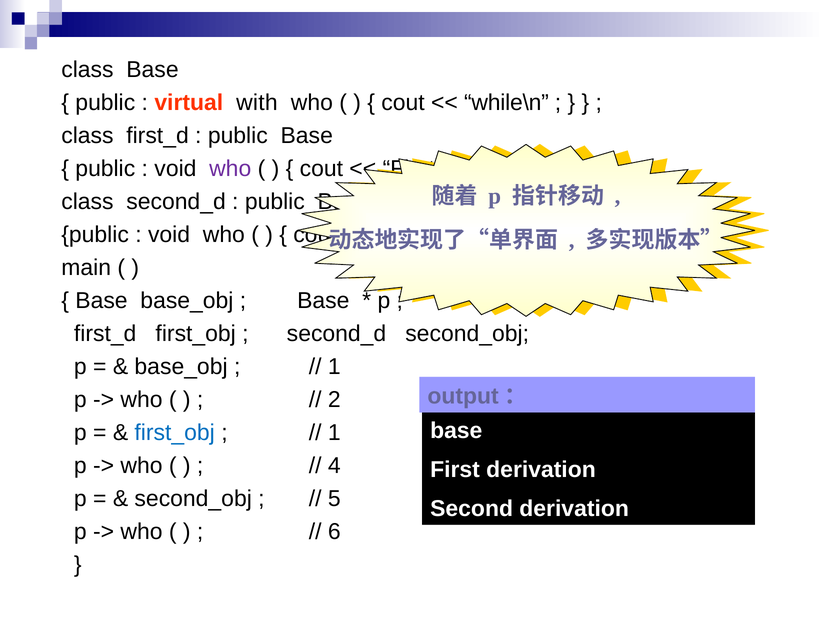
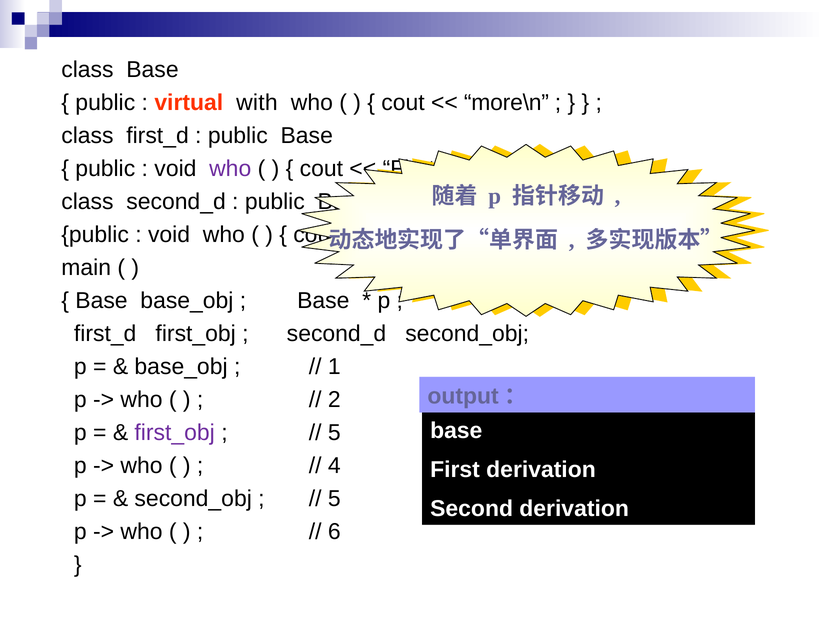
while\n: while\n -> more\n (506, 103)
first_obj colour: blue -> purple (175, 433)
1: 1 -> 5 (334, 433)
